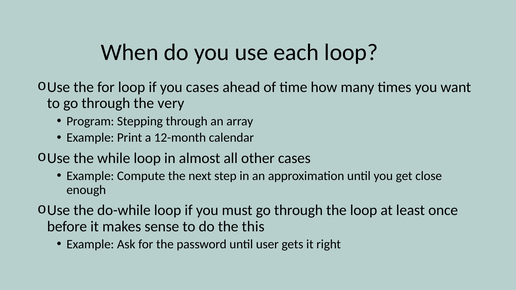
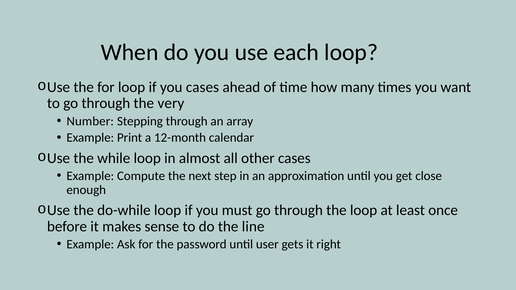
Program: Program -> Number (90, 121)
this: this -> line (253, 227)
